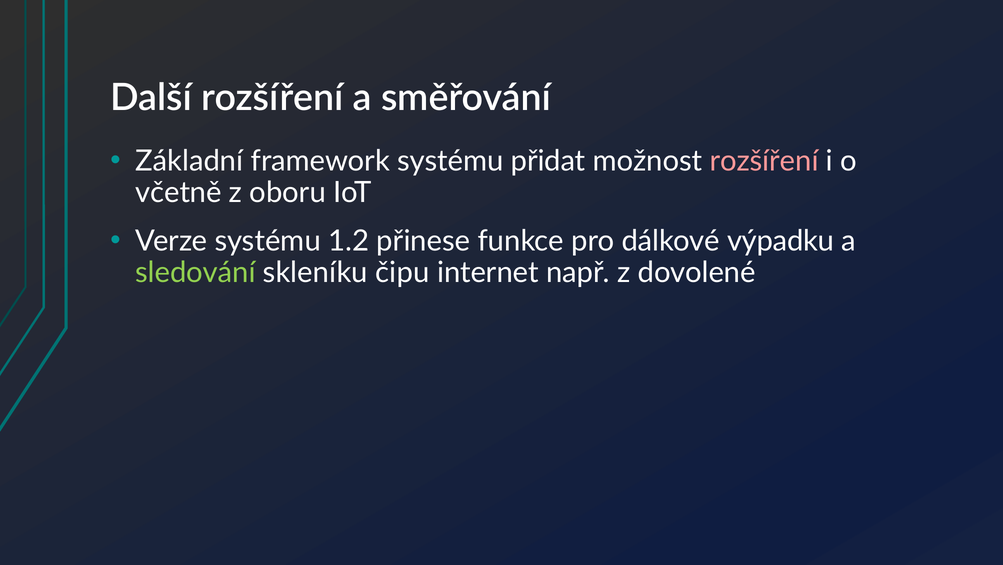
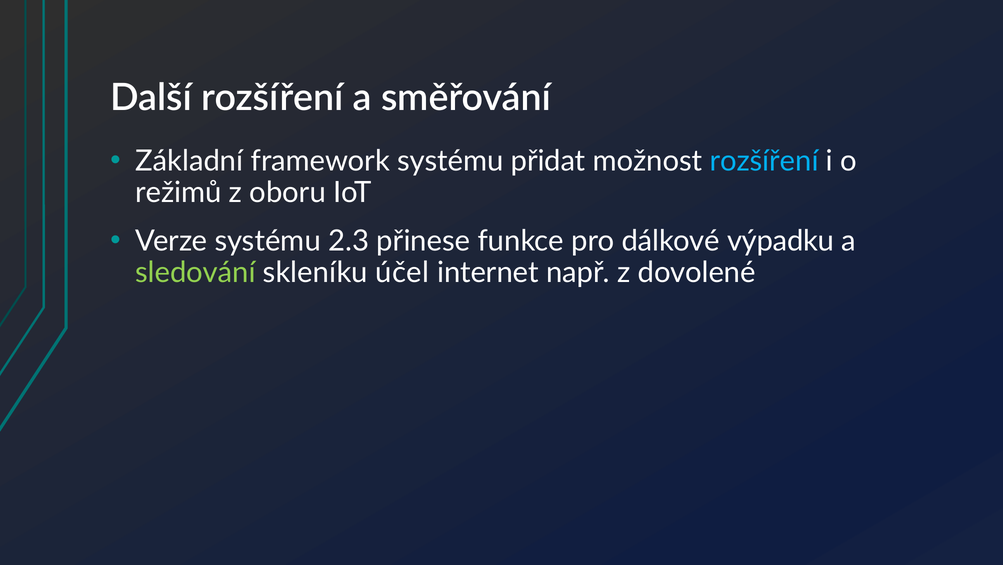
rozšíření colour: pink -> light blue (764, 161)
včetně: včetně -> režimů (178, 192)
1.2: 1.2 -> 2.3 (349, 241)
čipu: čipu -> účel (402, 272)
